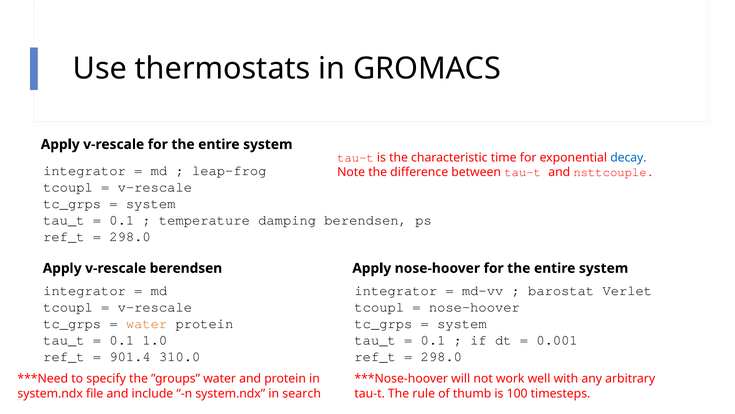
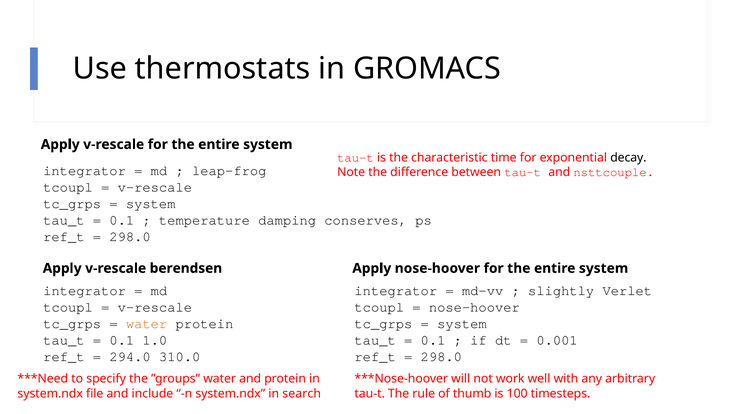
decay colour: blue -> black (628, 157)
damping berendsen: berendsen -> conserves (366, 220)
barostat: barostat -> slightly (561, 290)
901.4: 901.4 -> 294.0 (130, 356)
